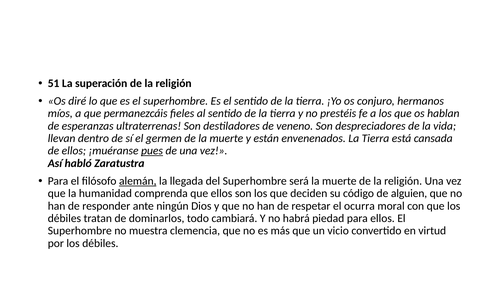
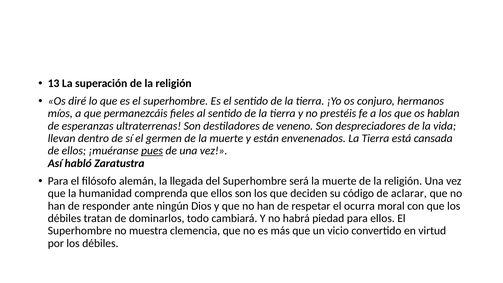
51: 51 -> 13 (54, 83)
alemán underline: present -> none (138, 181)
alguien: alguien -> aclarar (409, 193)
